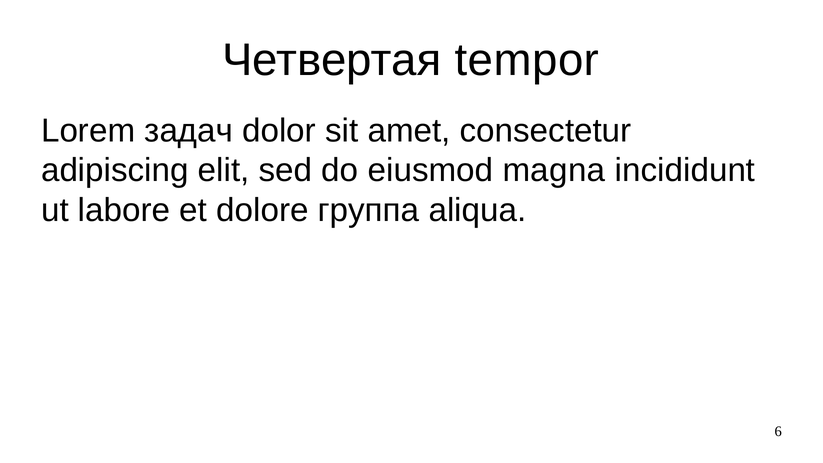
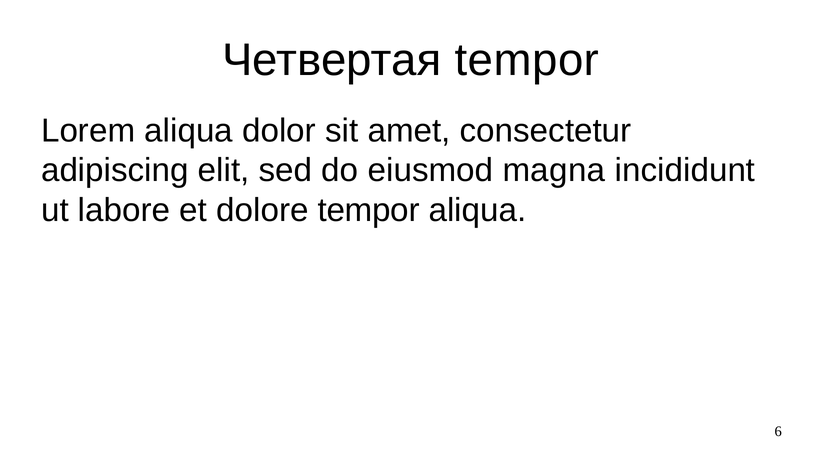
Lorem задач: задач -> aliqua (189, 131)
dolore группа: группа -> tempor (369, 210)
